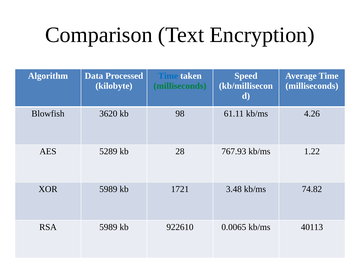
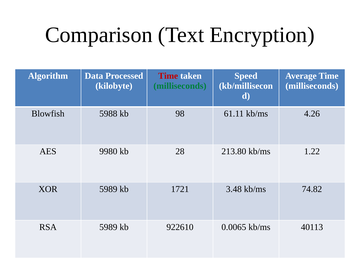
Time colour: blue -> red (168, 76)
3620: 3620 -> 5988 (108, 114)
5289: 5289 -> 9980 (108, 151)
767.93: 767.93 -> 213.80 (234, 151)
